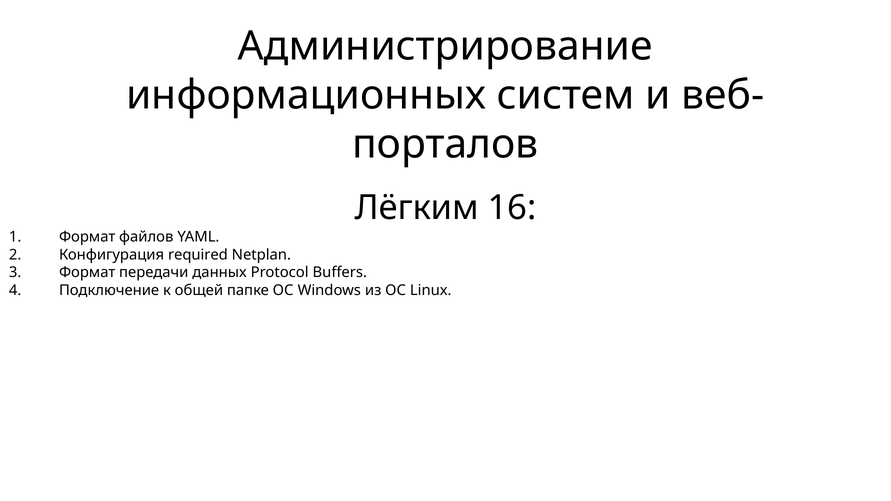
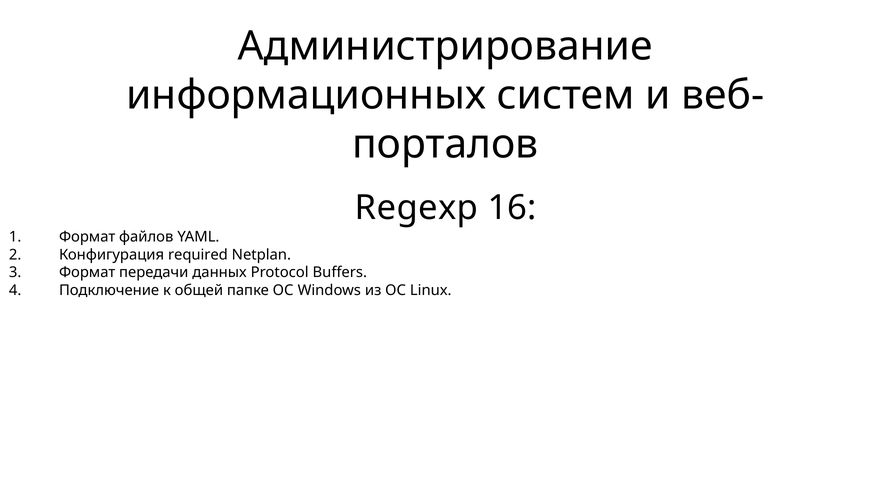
Лёгким: Лёгким -> Regexp (416, 208)
